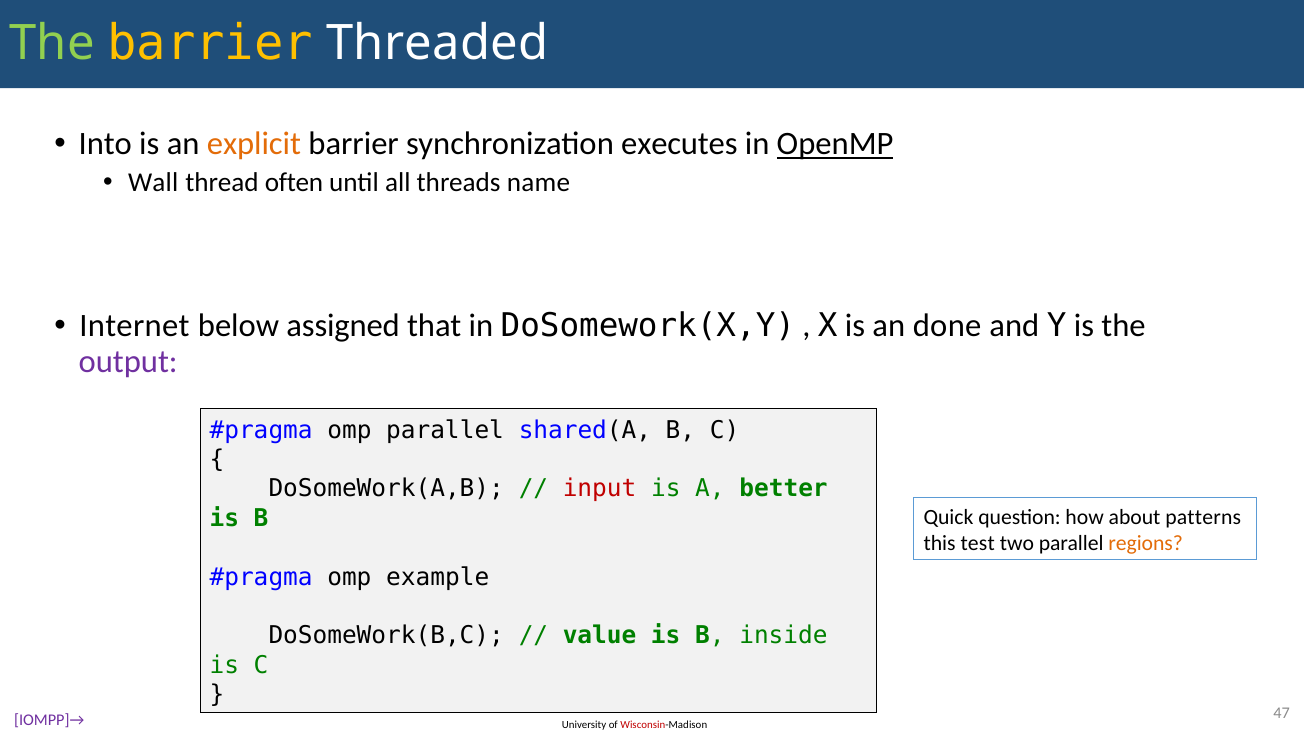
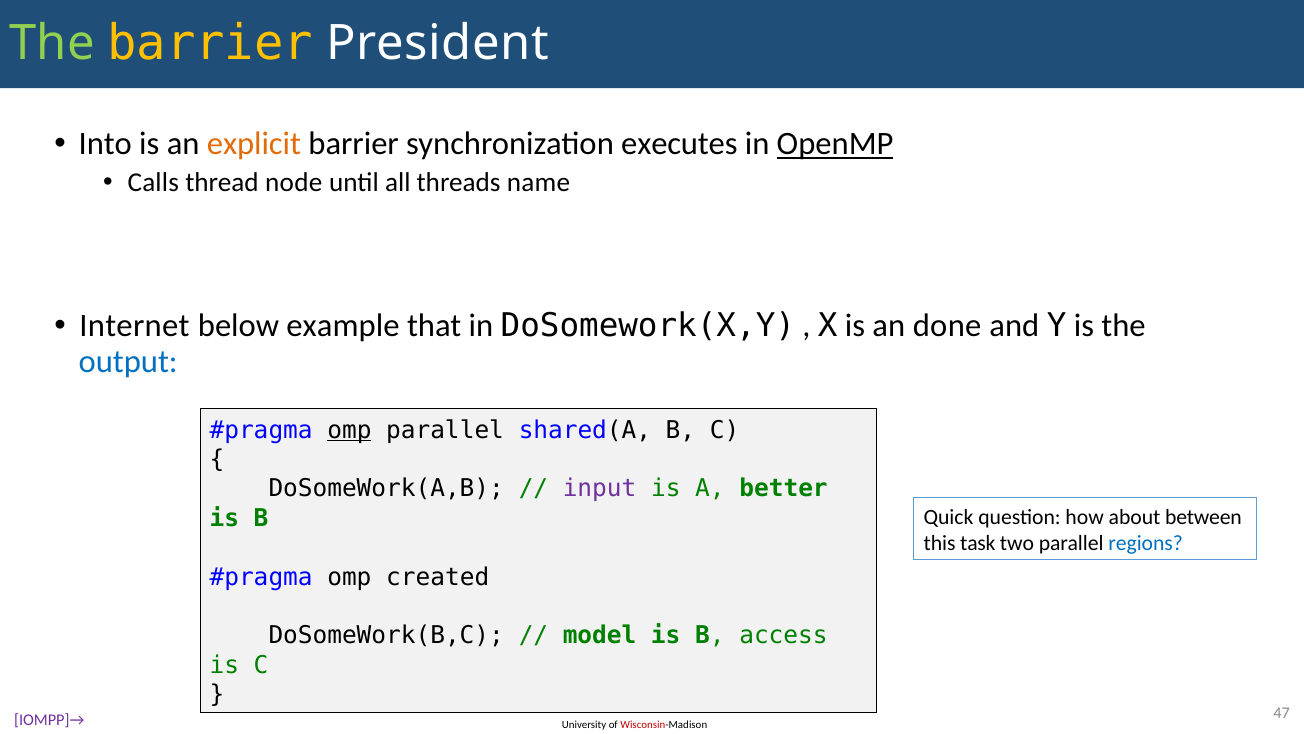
Threaded: Threaded -> President (438, 44)
Wall: Wall -> Calls (153, 183)
often: often -> node (294, 183)
assigned: assigned -> example (343, 326)
output colour: purple -> blue (128, 361)
omp underline: none -> present (349, 430)
input colour: red -> purple (600, 489)
patterns: patterns -> between (1203, 517)
test: test -> task (978, 543)
regions colour: orange -> blue (1146, 543)
example: example -> created (438, 577)
value: value -> model (600, 635)
inside: inside -> access (783, 635)
